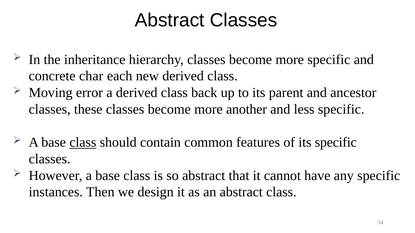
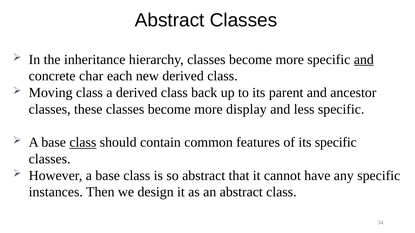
and underline: none -> present (364, 60)
Moving error: error -> class (89, 93)
another: another -> display (246, 109)
